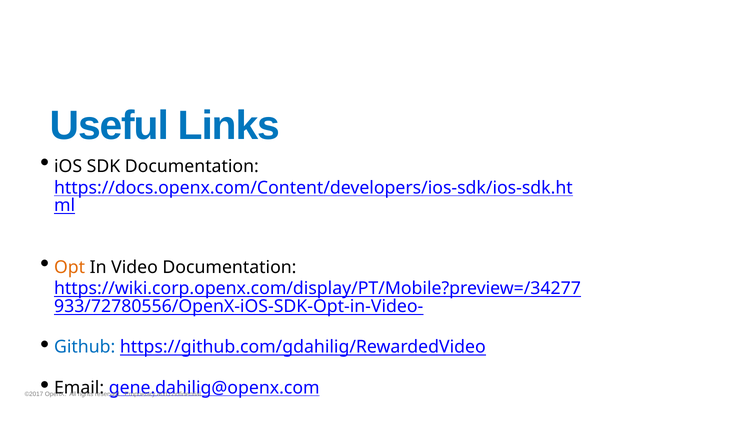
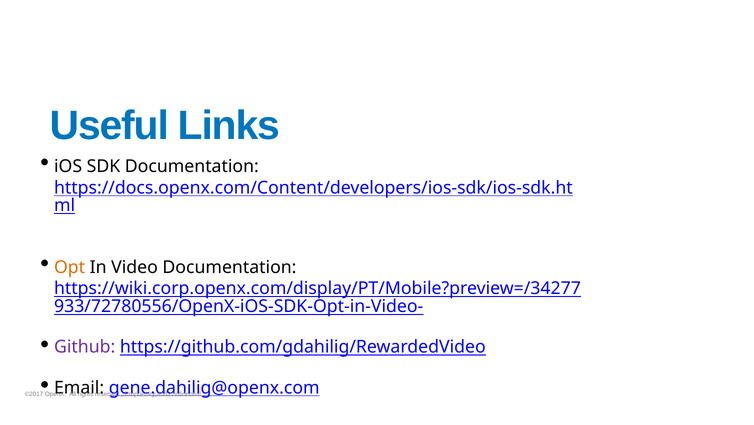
Github colour: blue -> purple (85, 346)
